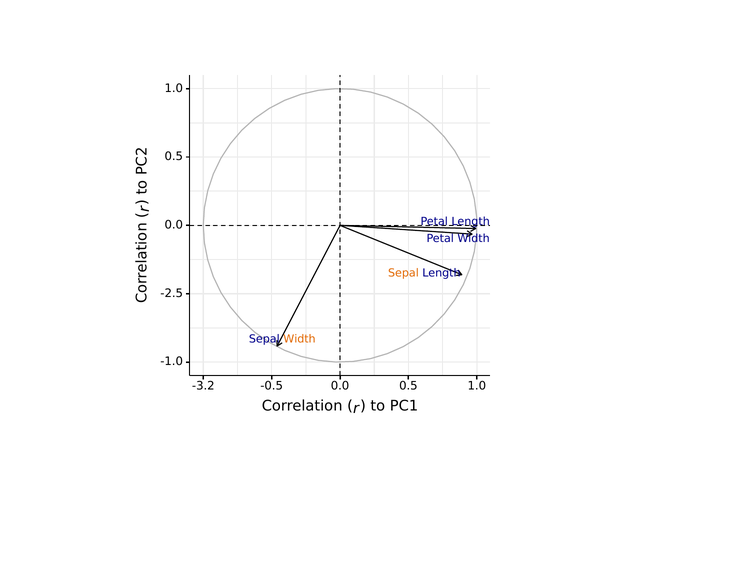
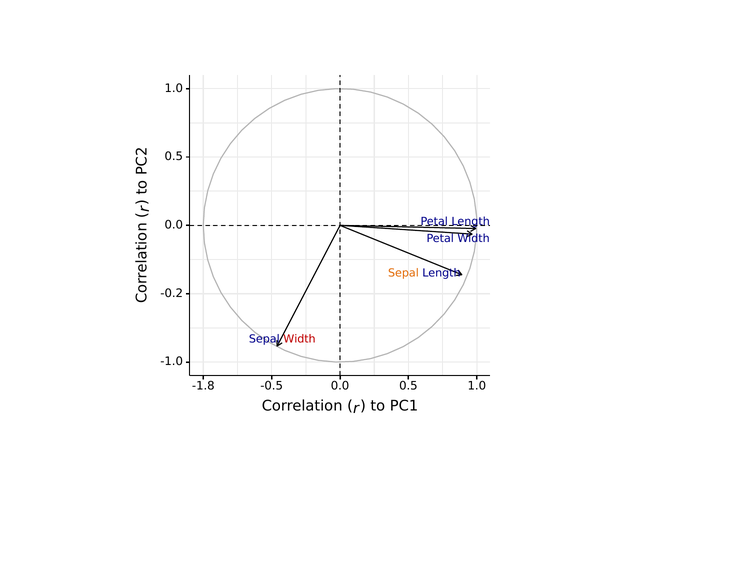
-2.5: -2.5 -> -0.2 (172, 293)
Width colour: orange -> red (299, 339)
-3.2: -3.2 -> -1.8 (203, 386)
